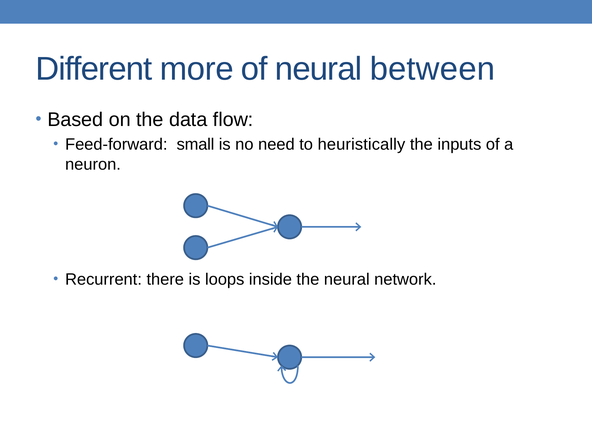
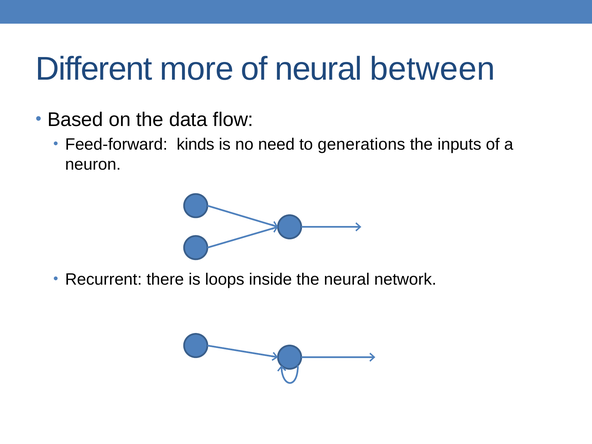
small: small -> kinds (196, 145)
heuristically: heuristically -> generations (361, 145)
